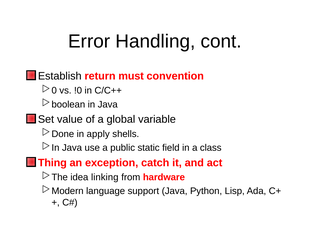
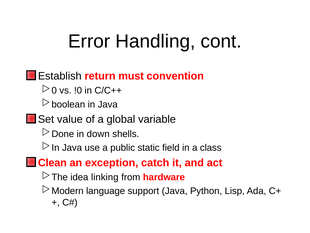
apply: apply -> down (98, 134)
Thing: Thing -> Clean (52, 162)
